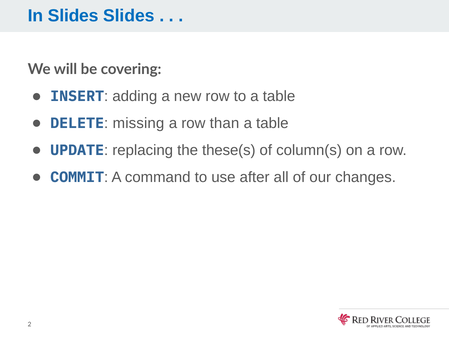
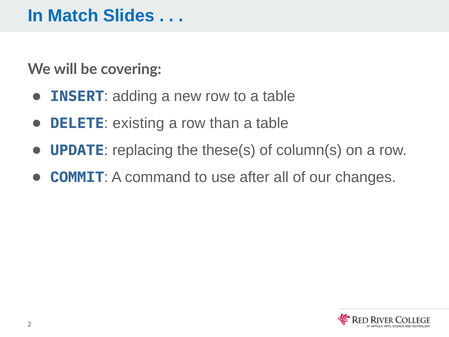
In Slides: Slides -> Match (73, 16)
missing: missing -> existing (138, 123)
